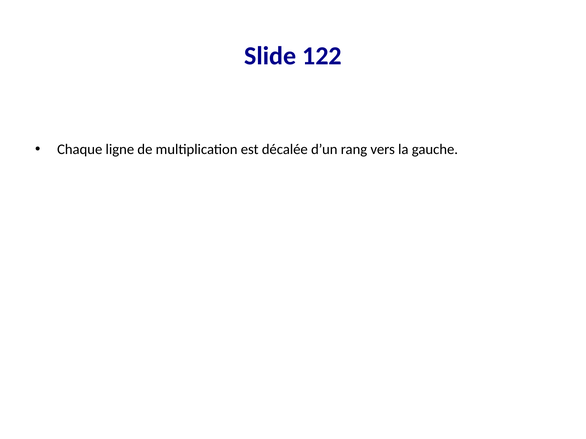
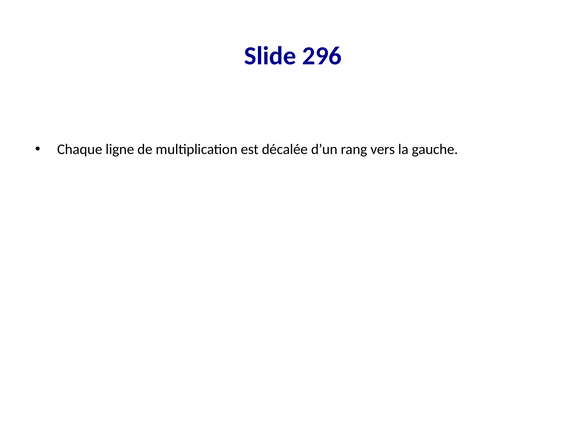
122: 122 -> 296 (322, 56)
